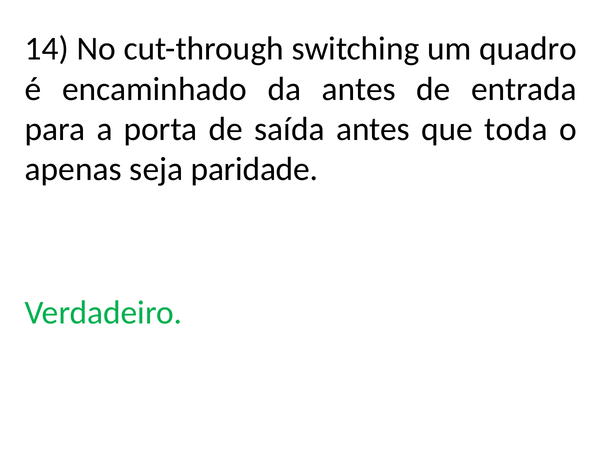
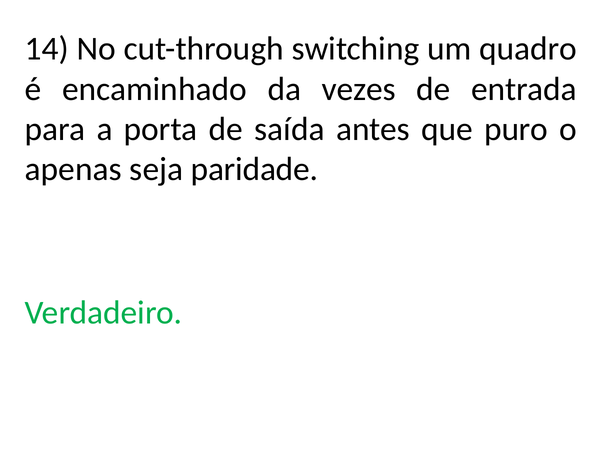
da antes: antes -> vezes (359, 89)
toda: toda -> puro (516, 129)
